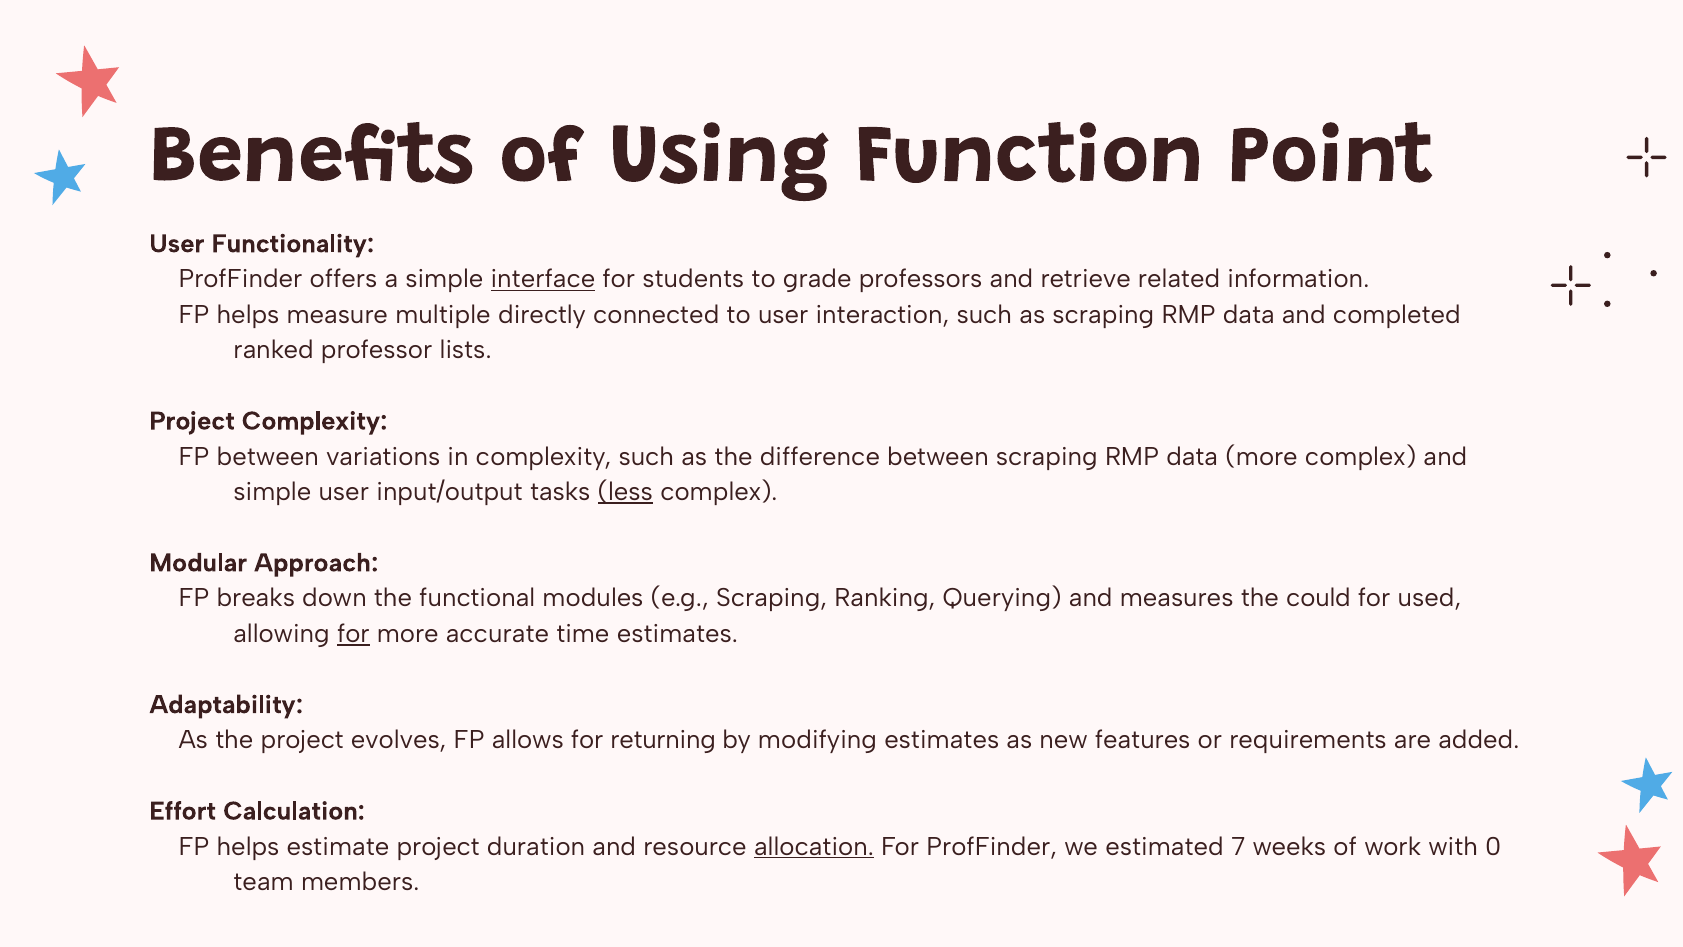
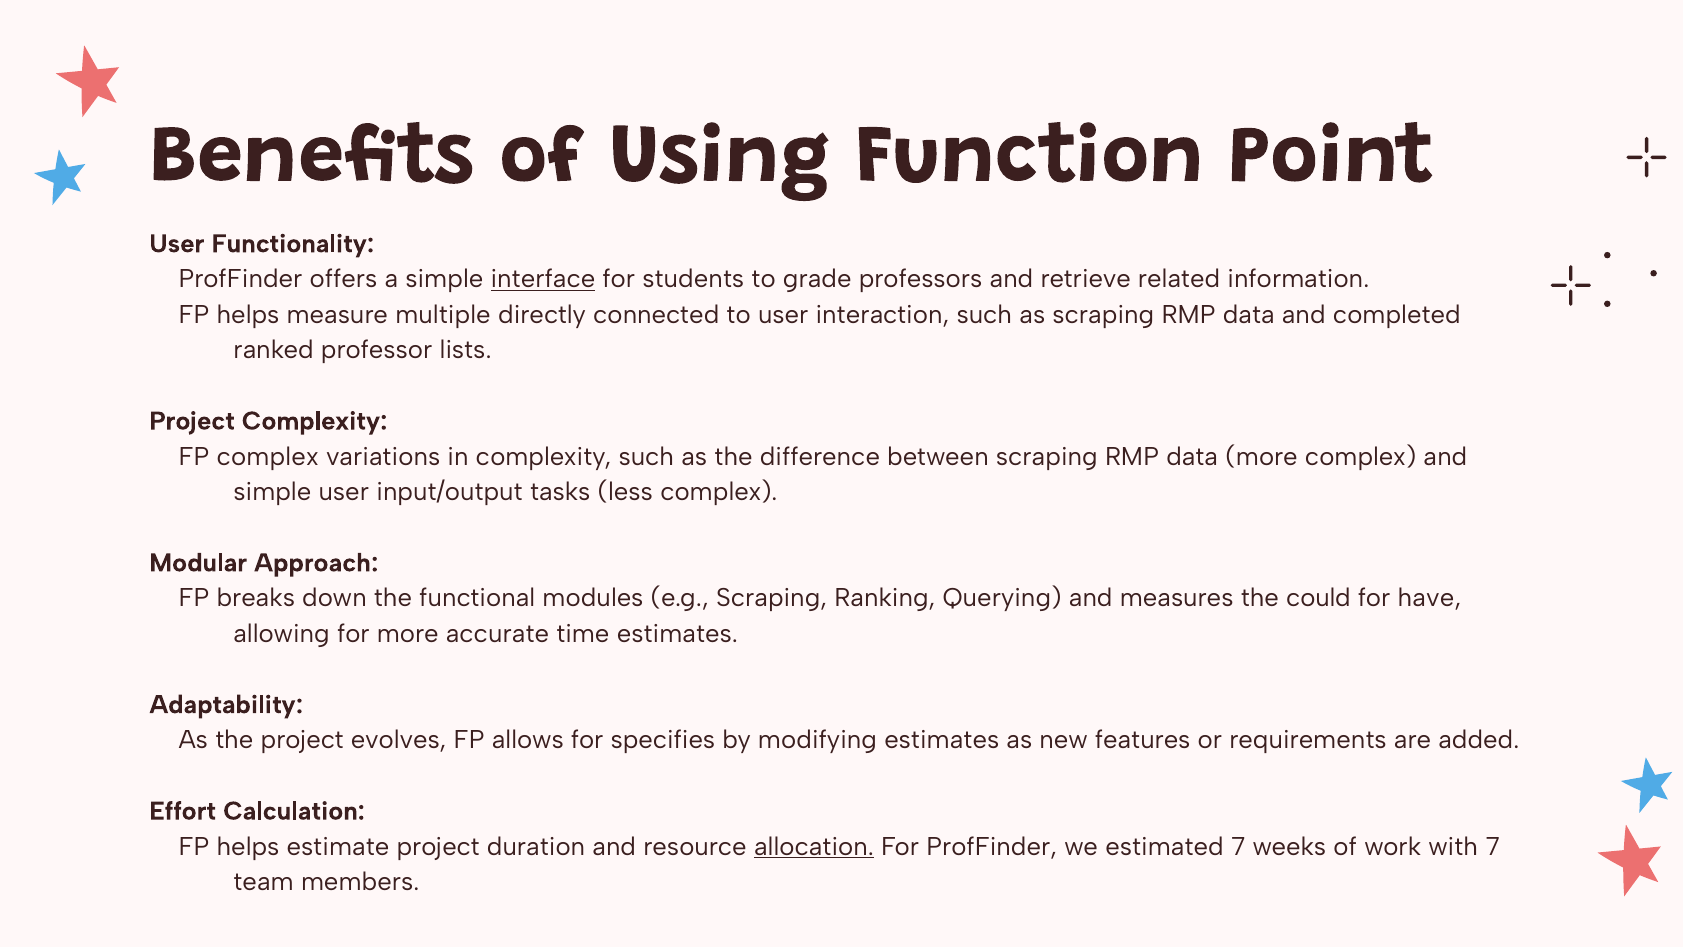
FP between: between -> complex (268, 456)
less underline: present -> none (625, 492)
used: used -> have (1429, 598)
for underline: present -> none (353, 634)
returning: returning -> specifies (663, 740)
with 0: 0 -> 7 (1493, 846)
